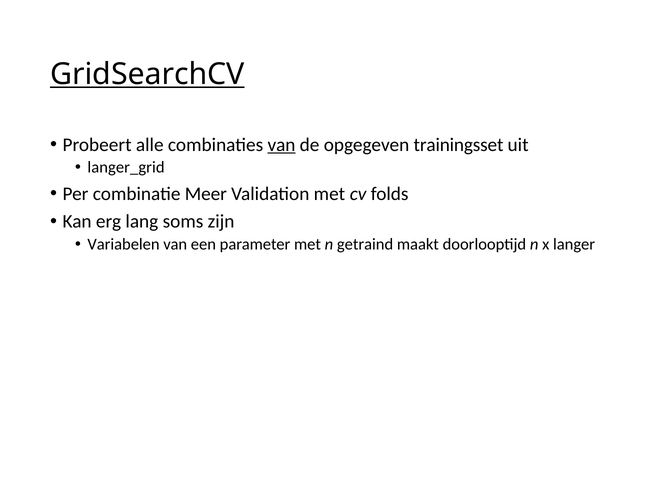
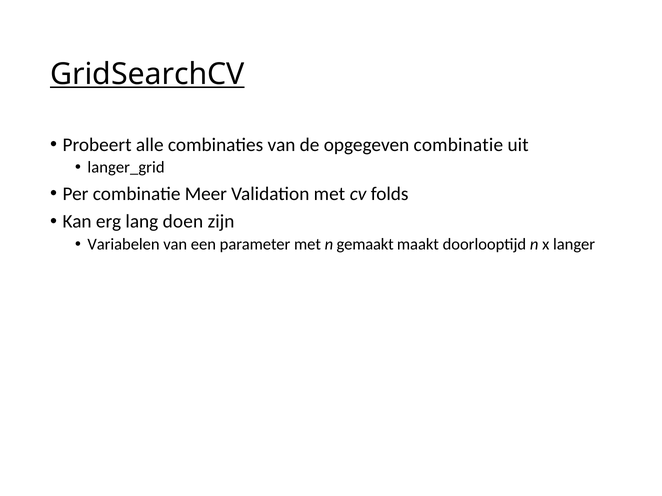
van underline: present -> none (281, 145)
opgegeven trainingsset: trainingsset -> combinatie (458, 145)
soms: soms -> doen (183, 222)
getraind: getraind -> gemaakt (365, 244)
